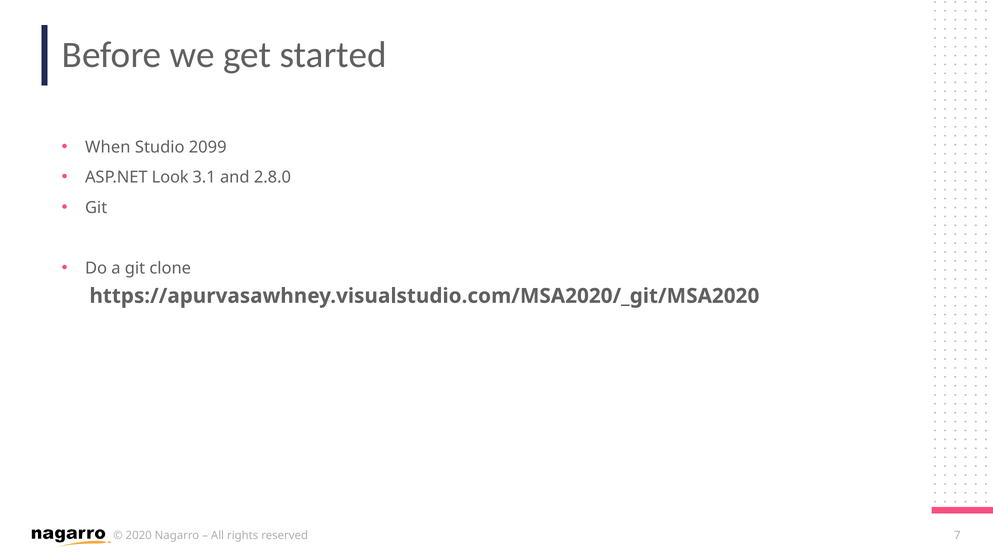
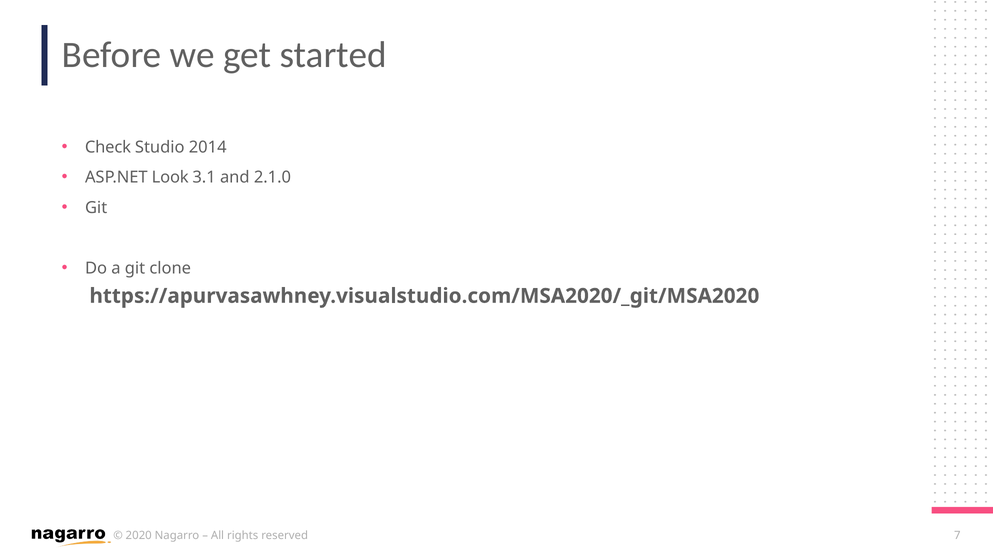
When: When -> Check (108, 147)
2099: 2099 -> 2014 (208, 147)
2.8.0: 2.8.0 -> 2.1.0 (272, 177)
